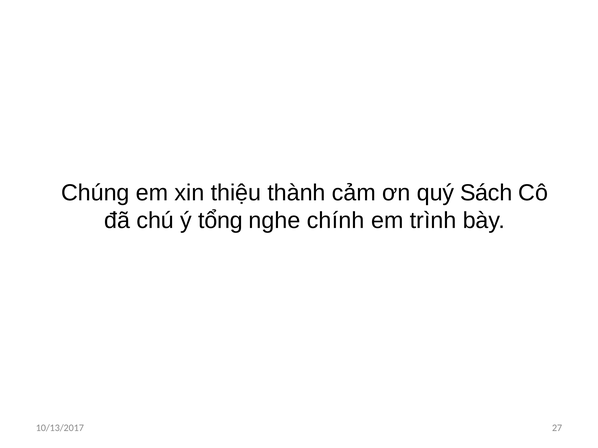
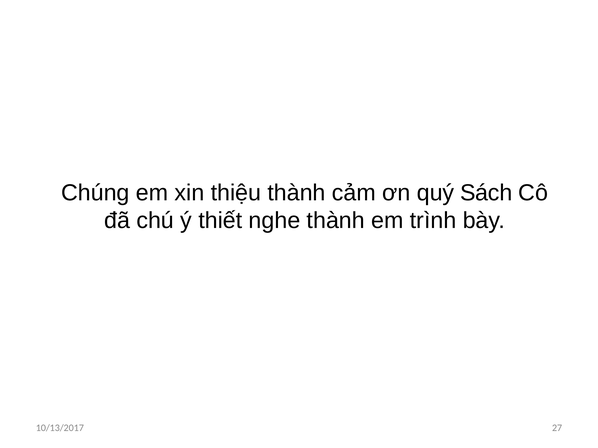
tổng: tổng -> thiết (220, 221)
nghe chính: chính -> thành (336, 221)
